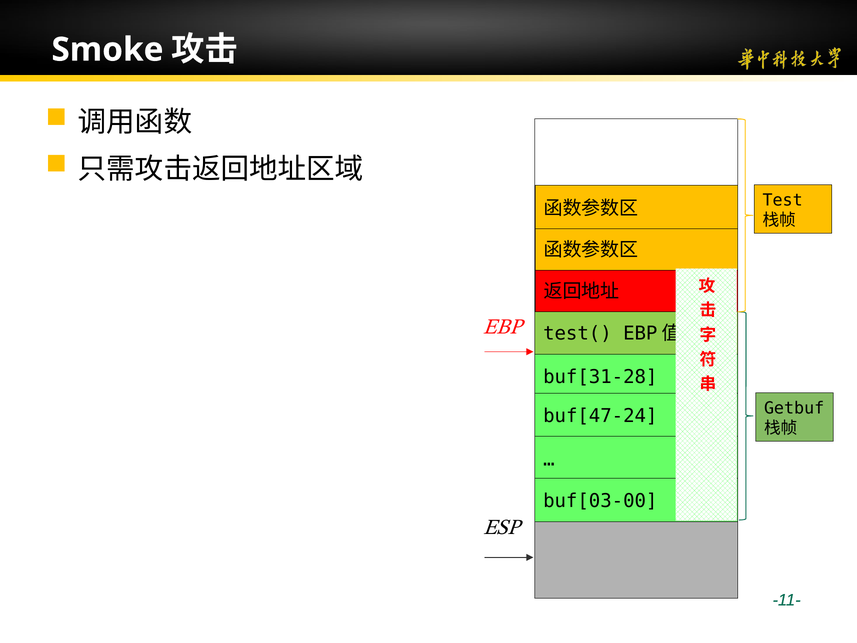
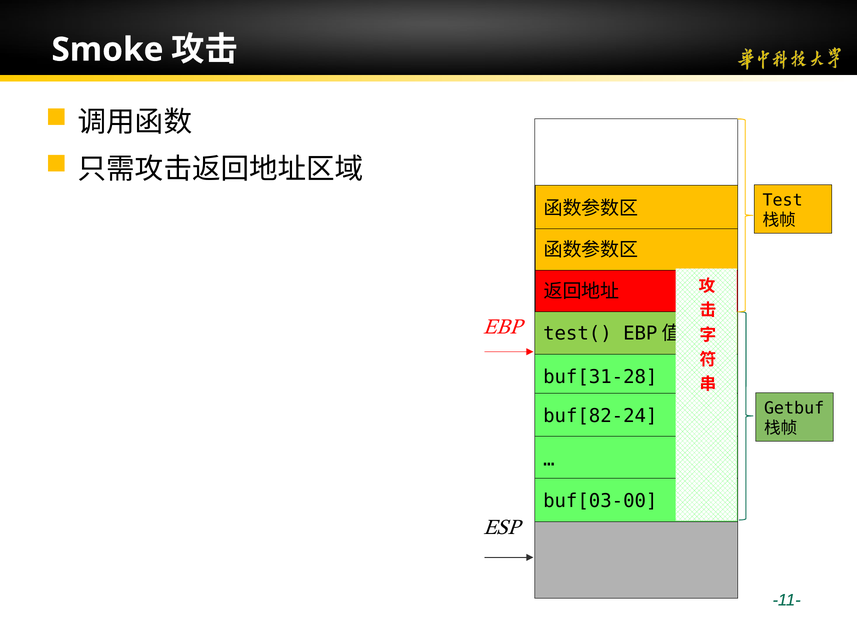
buf[47-24: buf[47-24 -> buf[82-24 (600, 416)
